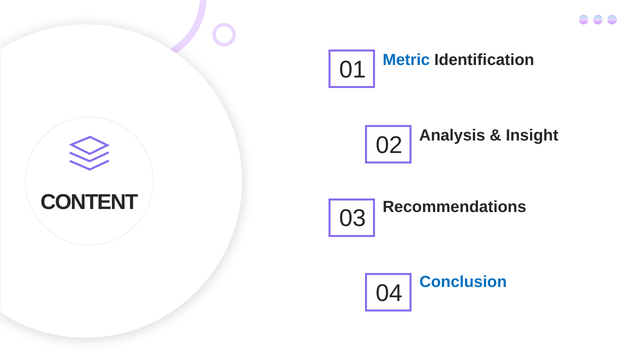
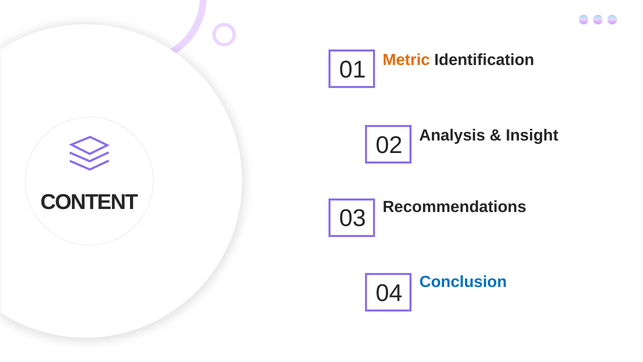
Metric colour: blue -> orange (406, 60)
